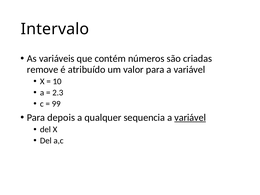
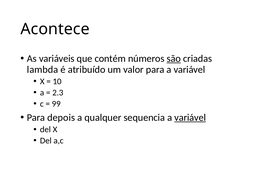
Intervalo: Intervalo -> Acontece (55, 29)
são underline: none -> present (174, 59)
remove: remove -> lambda (43, 70)
